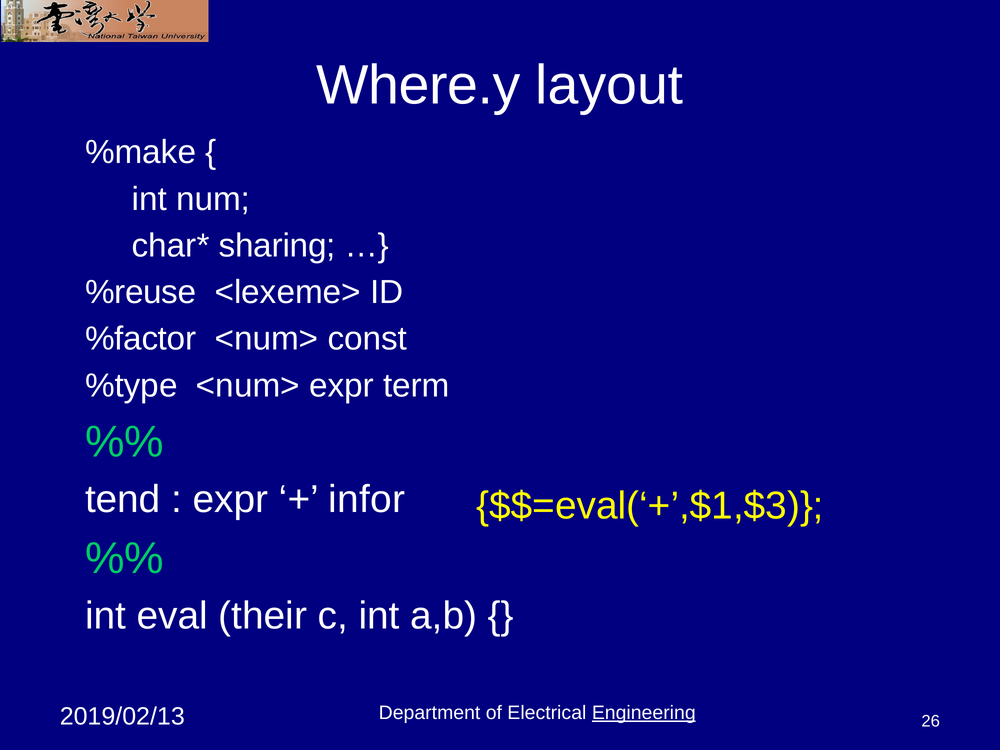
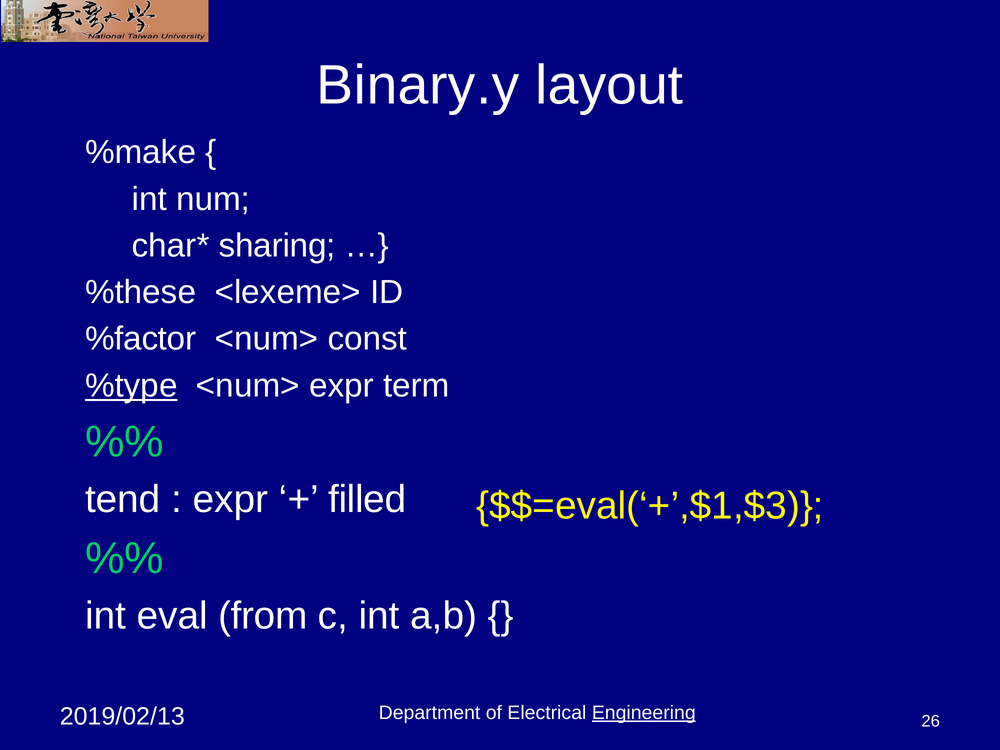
Where.y: Where.y -> Binary.y (418, 86)
%reuse: %reuse -> %these (141, 292)
%type underline: none -> present (131, 386)
infor: infor -> filled (367, 499)
their: their -> from (263, 616)
